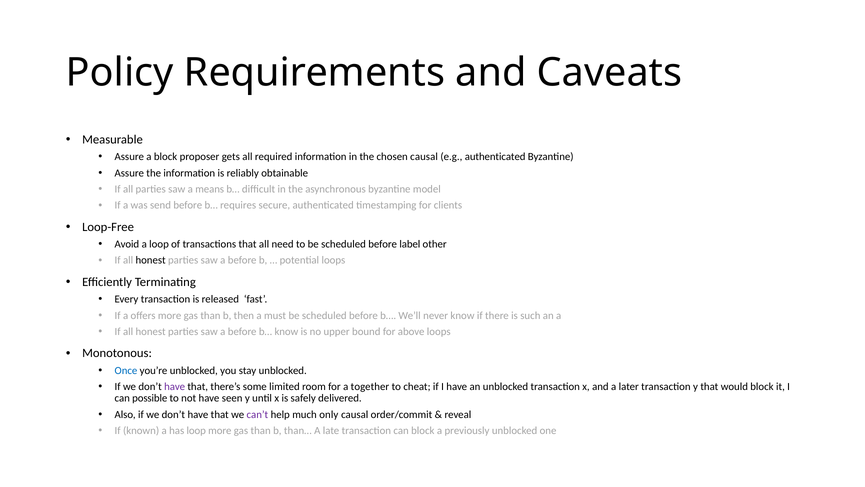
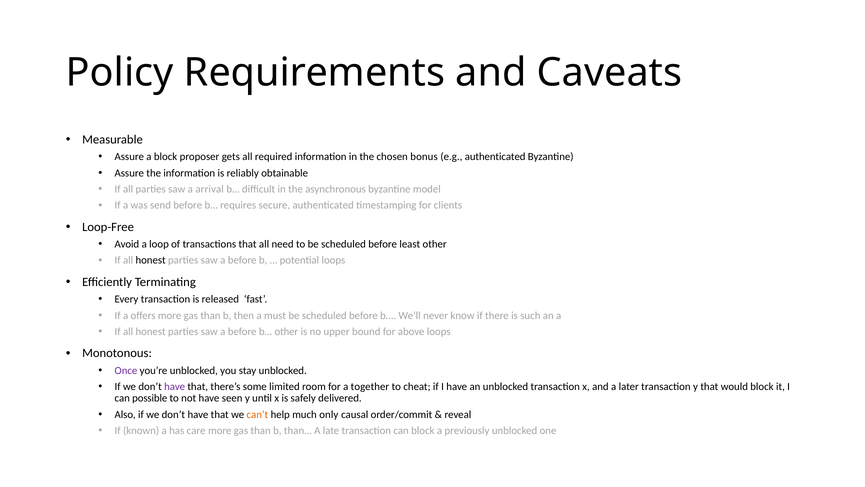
chosen causal: causal -> bonus (424, 157)
means: means -> arrival (210, 189)
label: label -> least (410, 244)
b… know: know -> other (286, 331)
Once colour: blue -> purple (126, 370)
can’t colour: purple -> orange (257, 414)
has loop: loop -> care (196, 430)
